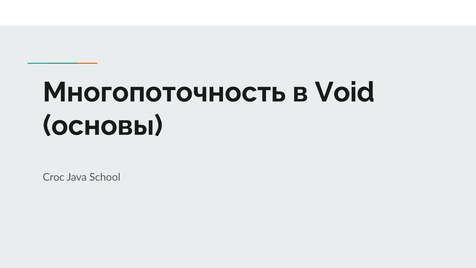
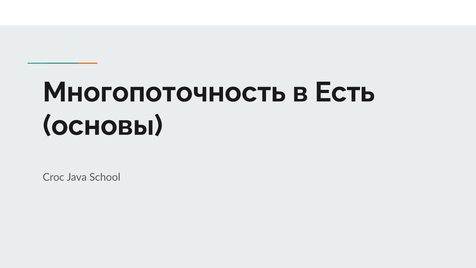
Void: Void -> Есть (345, 92)
